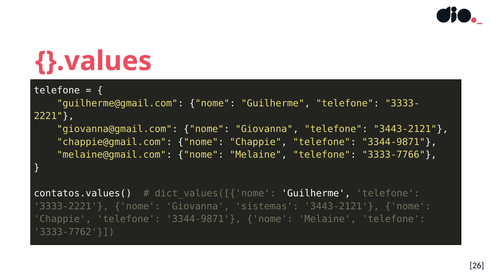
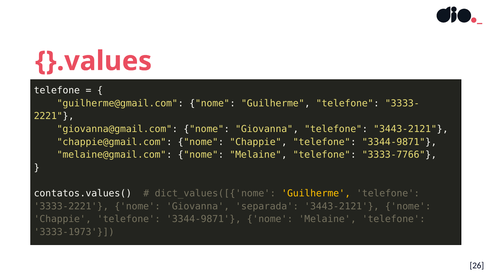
Guilherme colour: white -> yellow (316, 194)
sistemas: sistemas -> separada (267, 206)
3333-7762: 3333-7762 -> 3333-1973 (74, 232)
